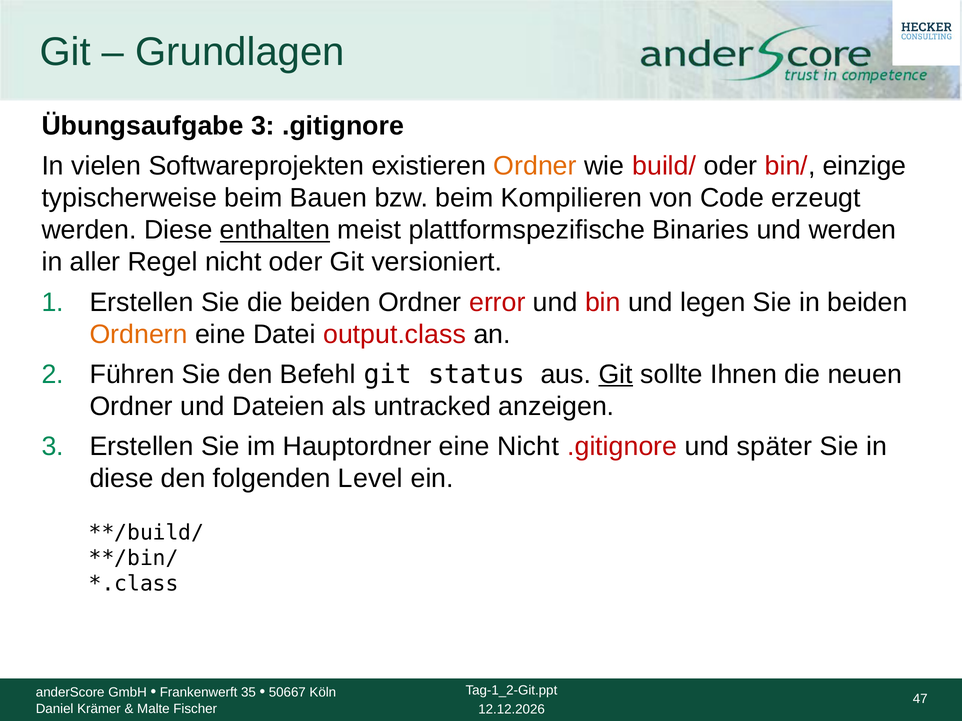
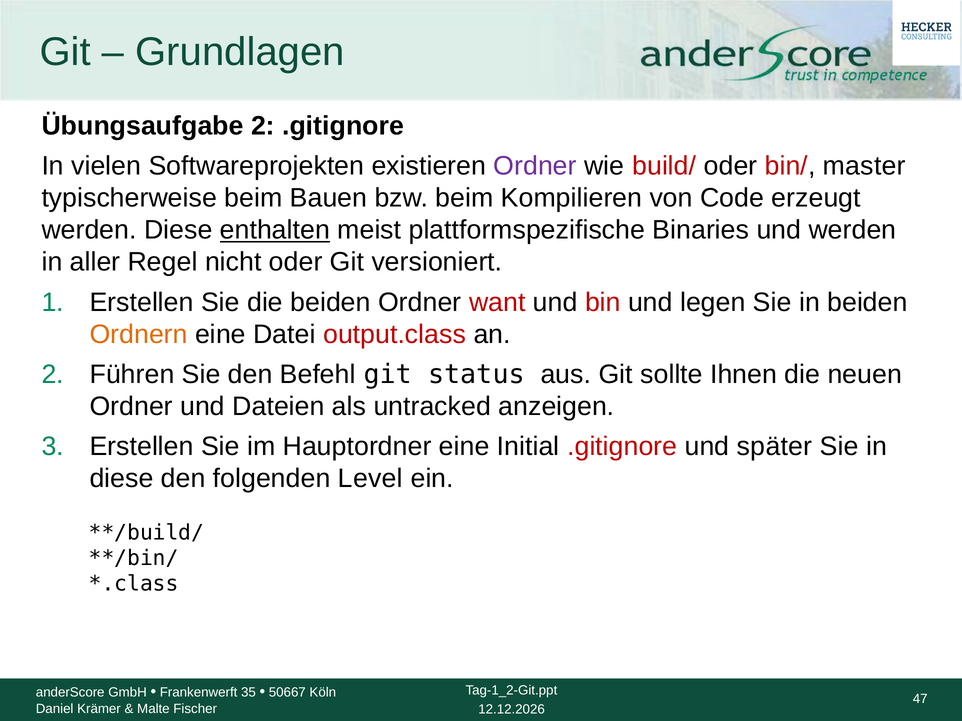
Übungsaufgabe 3: 3 -> 2 (263, 126)
Ordner colour: orange -> purple (535, 166)
einzige: einzige -> master (864, 166)
error: error -> want (497, 302)
Git underline: present -> none (616, 375)
eine Nicht: Nicht -> Initial (528, 447)
